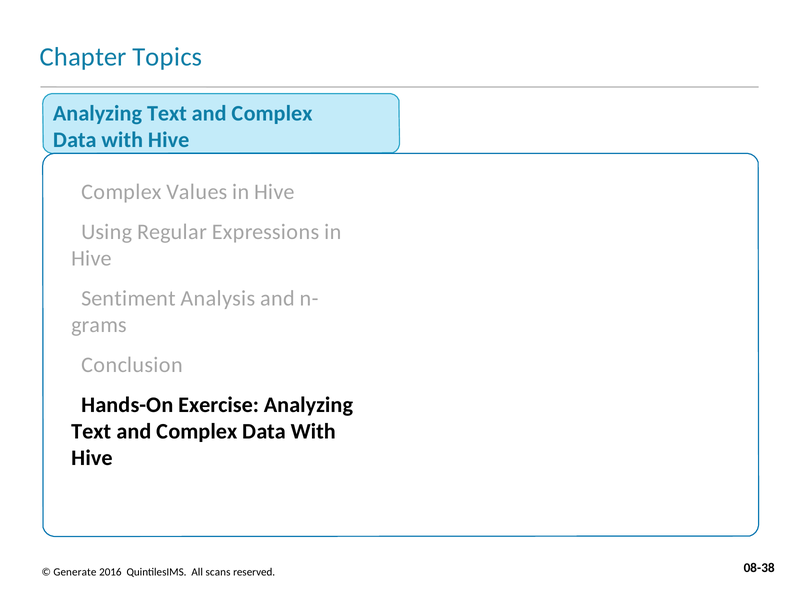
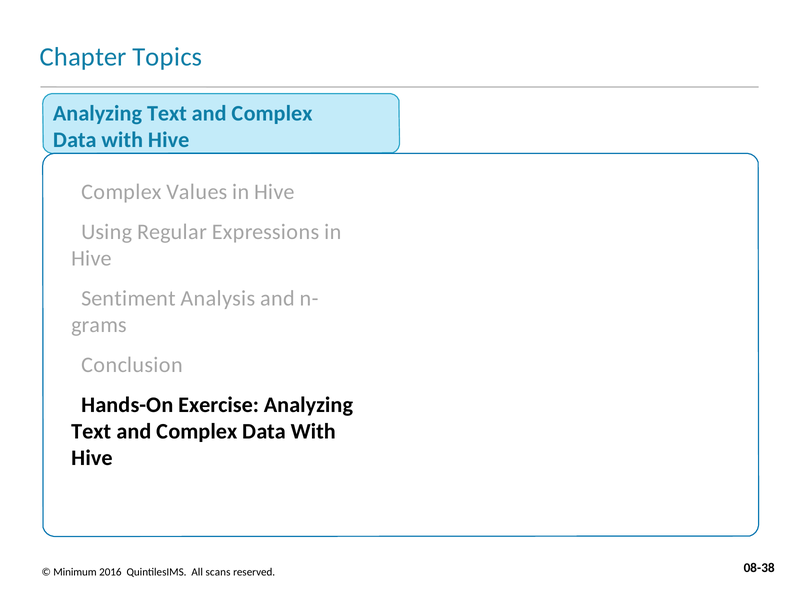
Generate: Generate -> Minimum (75, 572)
